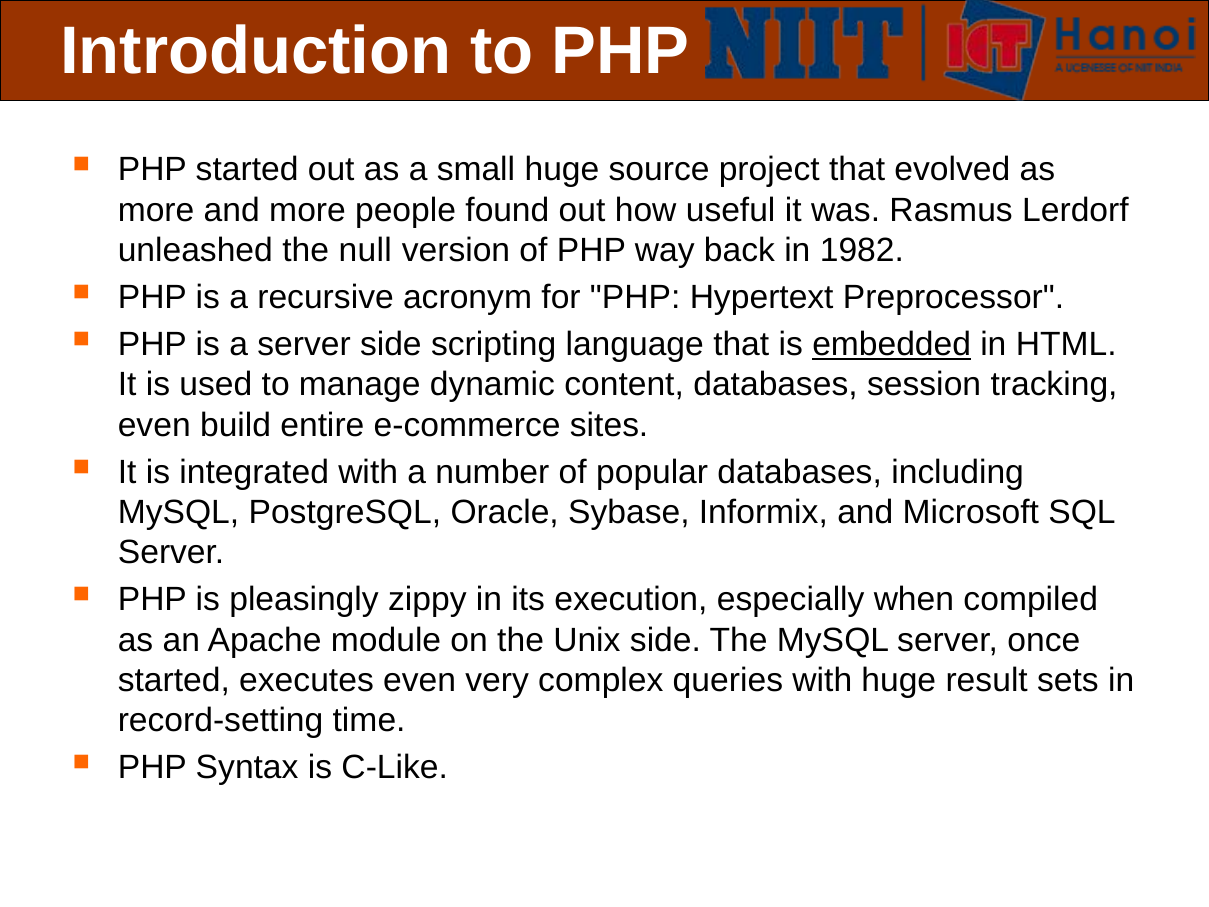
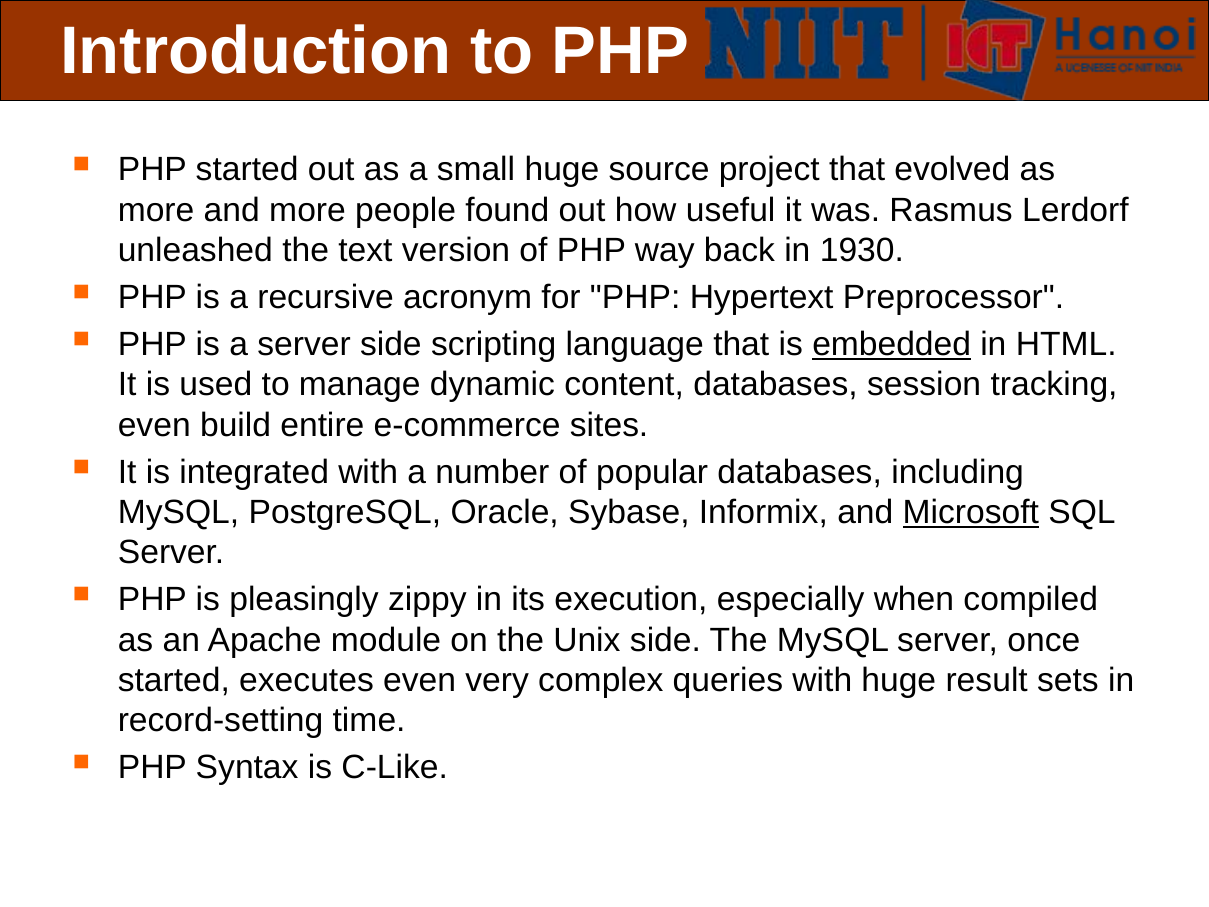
null: null -> text (365, 250)
1982: 1982 -> 1930 (862, 250)
Microsoft underline: none -> present (971, 512)
